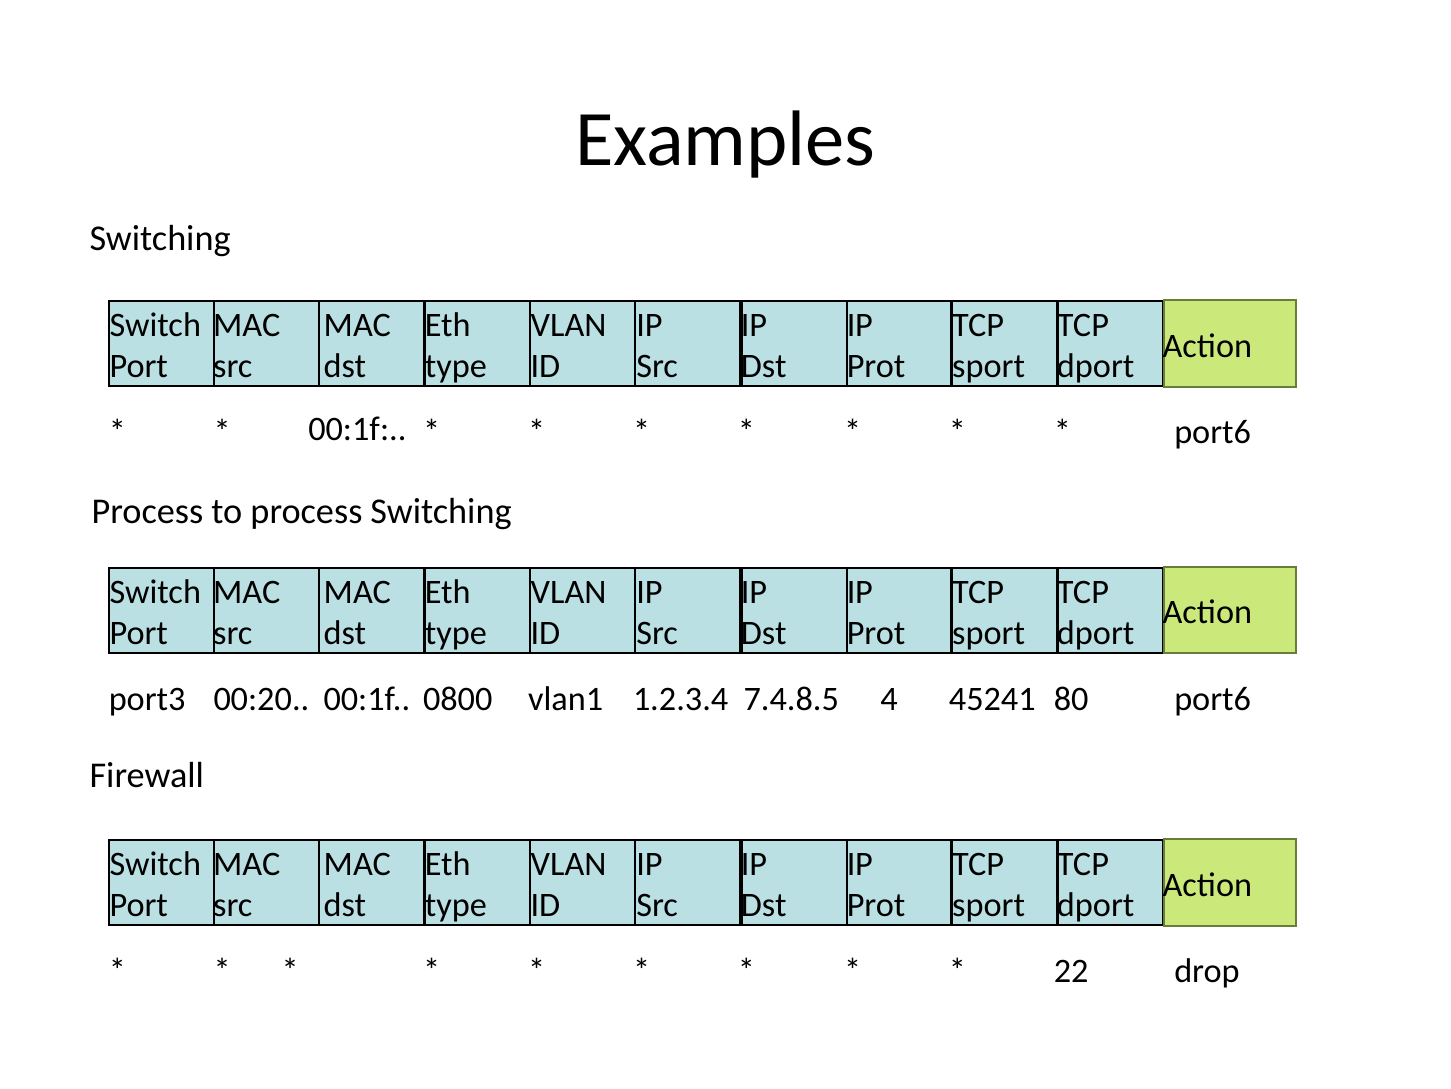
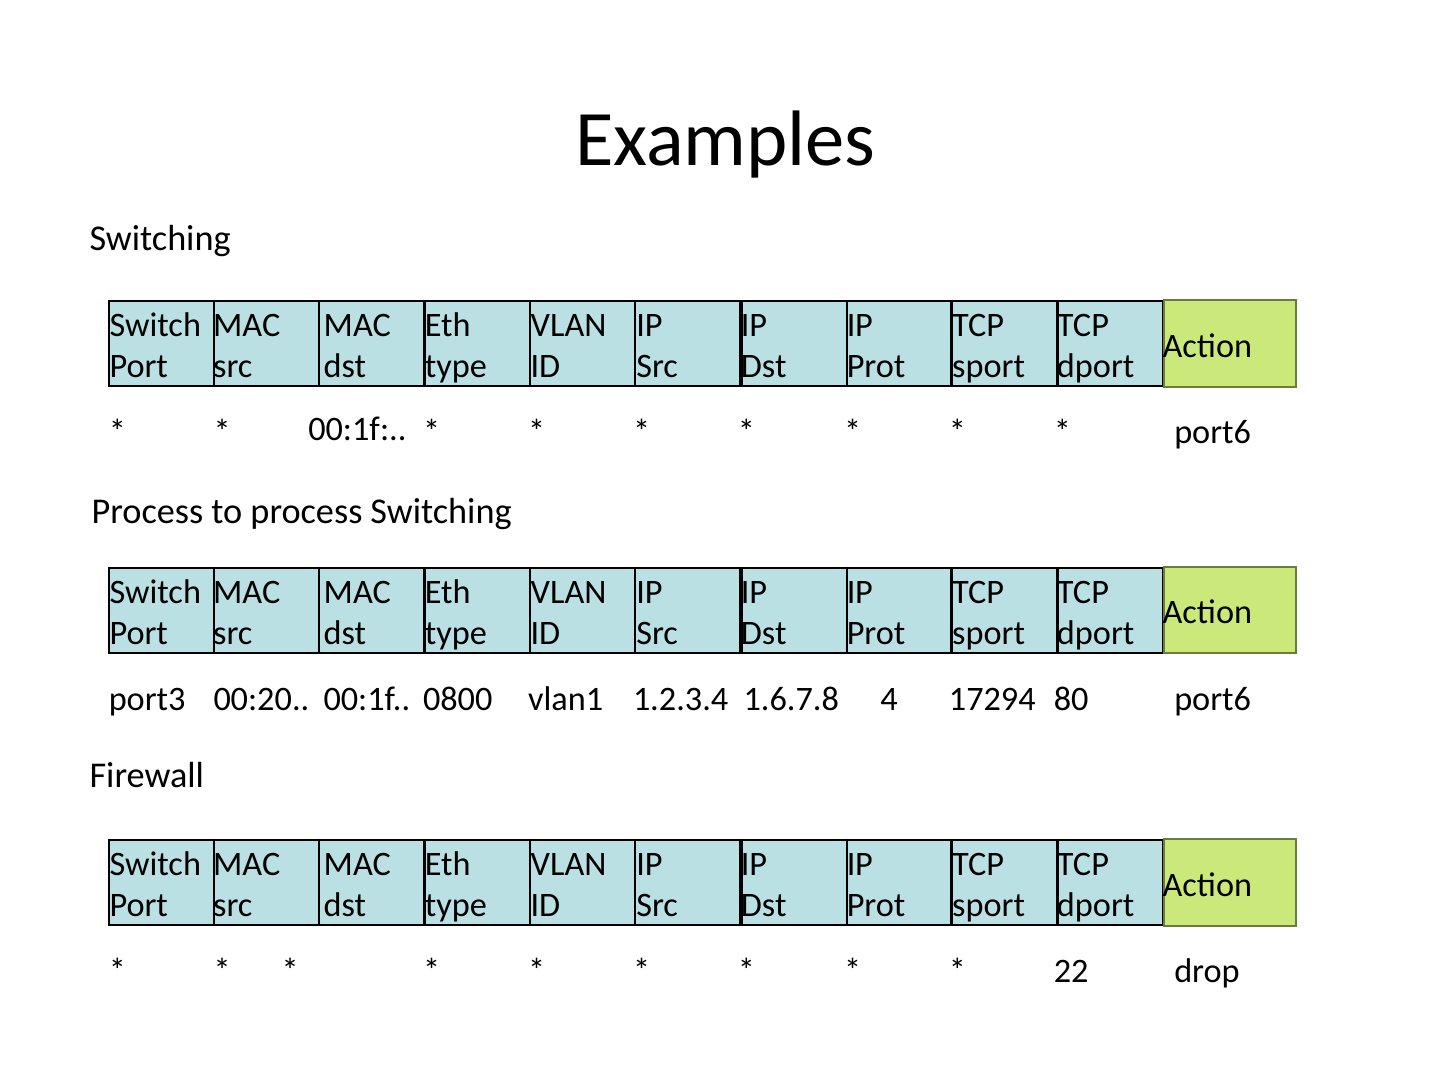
7.4.8.5: 7.4.8.5 -> 1.6.7.8 (791, 698)
45241: 45241 -> 17294 (992, 698)
